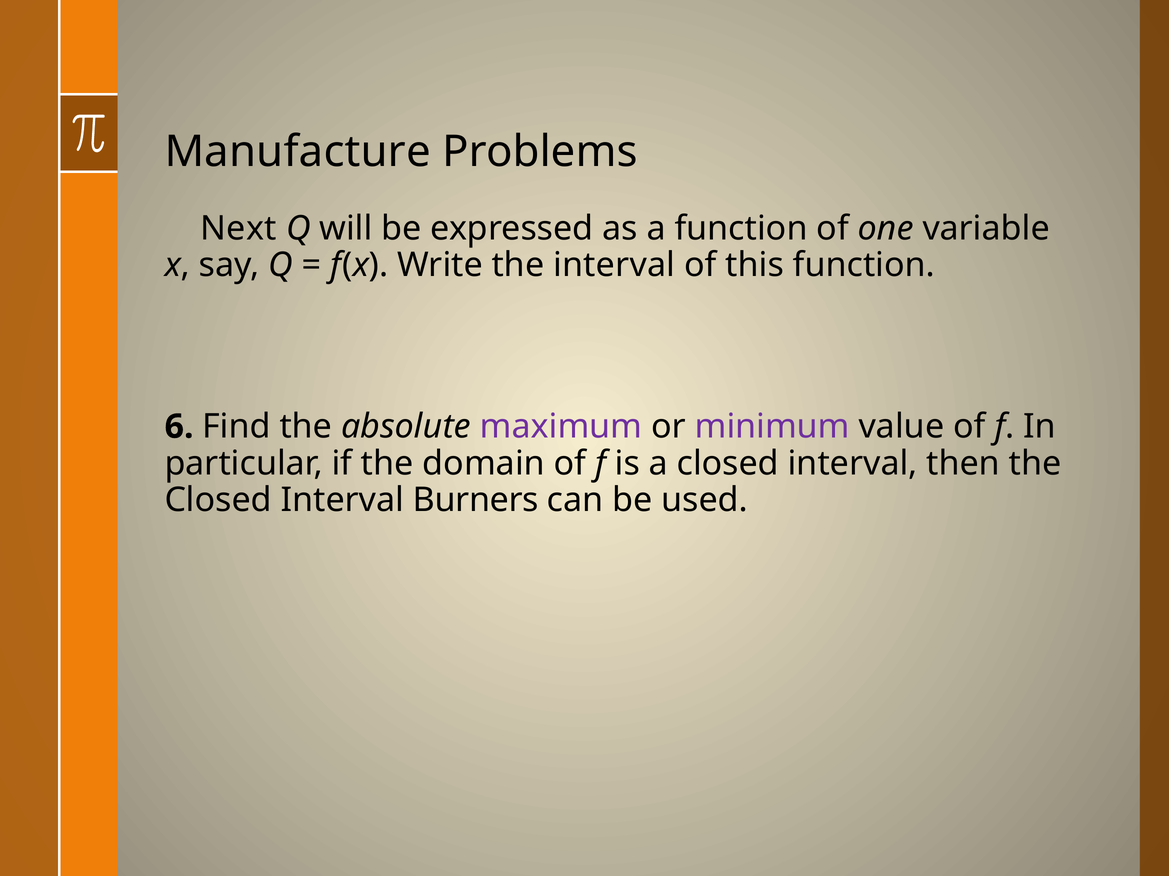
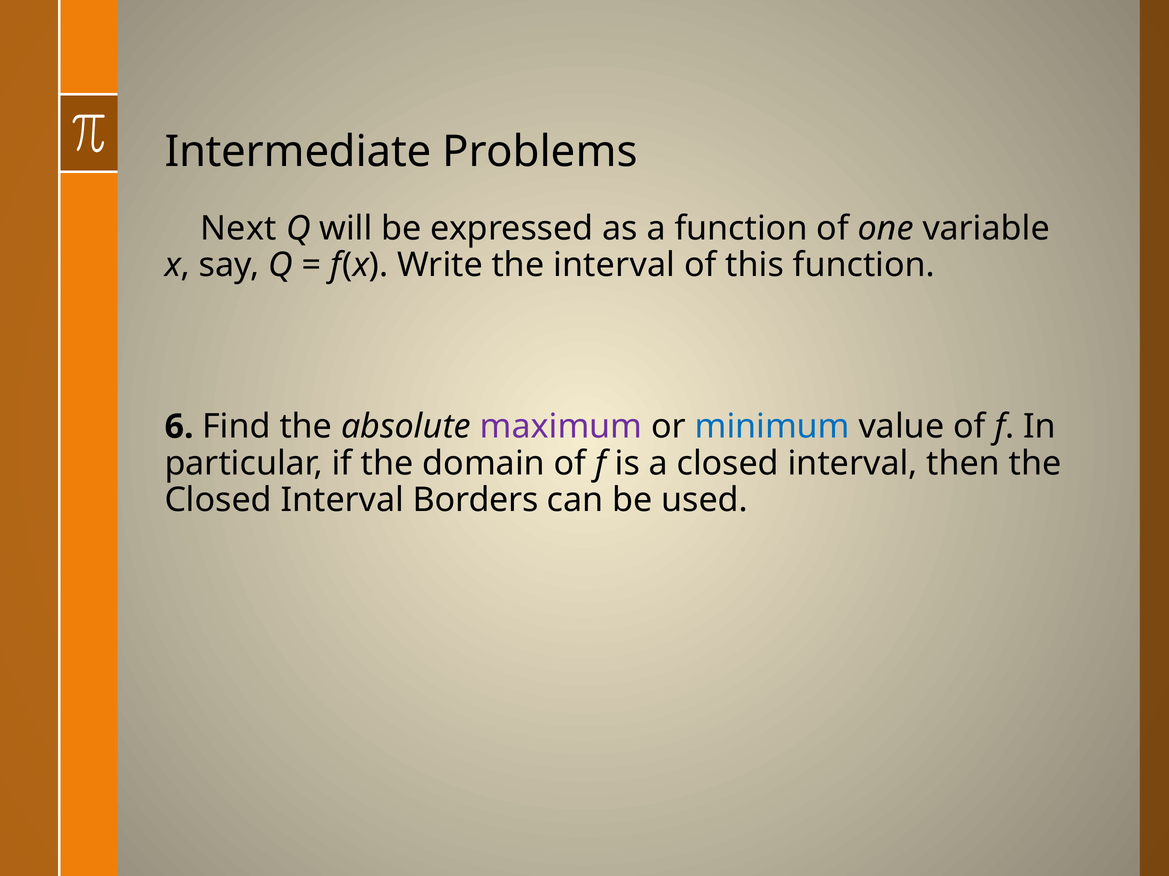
Manufacture: Manufacture -> Intermediate (298, 152)
minimum colour: purple -> blue (772, 427)
Burners: Burners -> Borders (476, 501)
